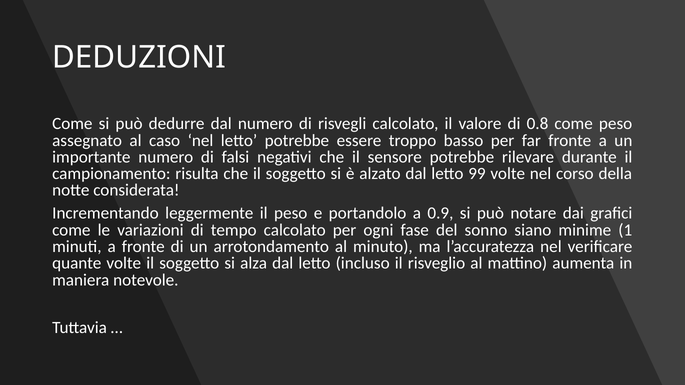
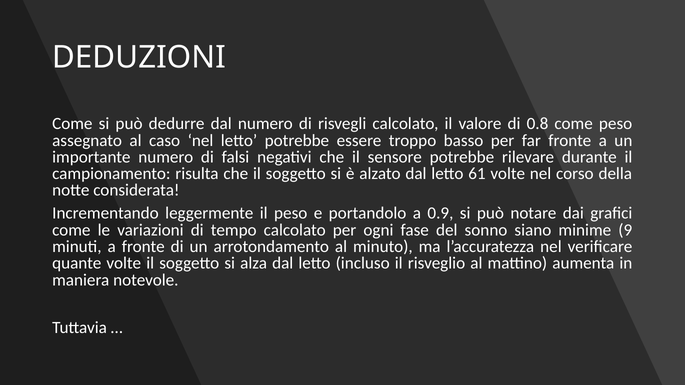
99: 99 -> 61 (477, 174)
1: 1 -> 9 (625, 230)
